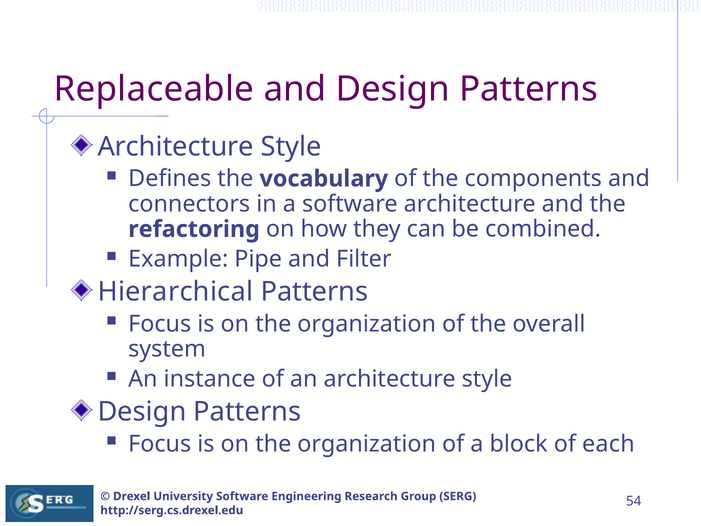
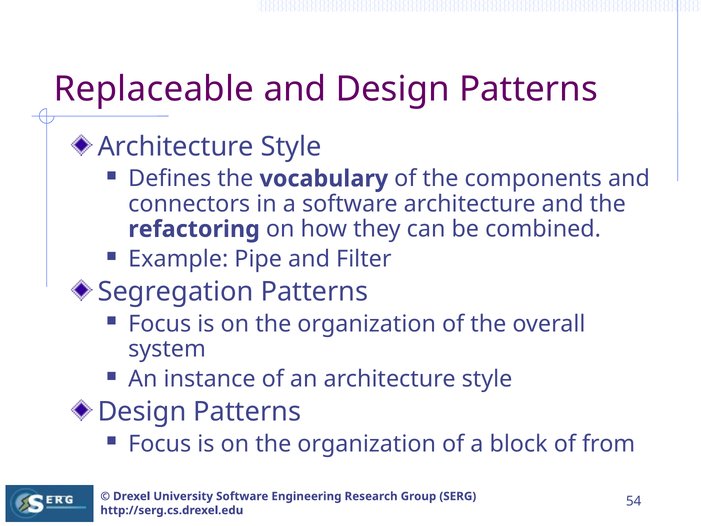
Hierarchical: Hierarchical -> Segregation (176, 292)
each: each -> from (609, 444)
